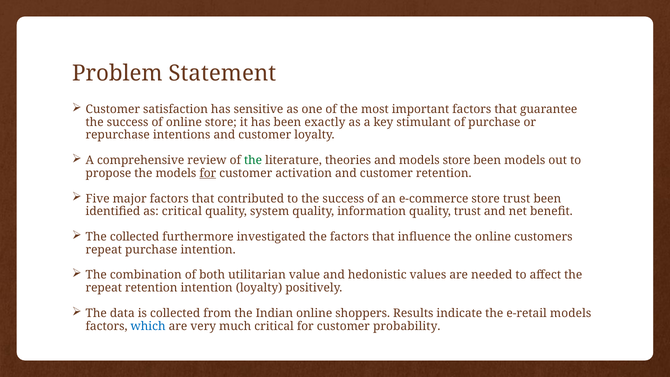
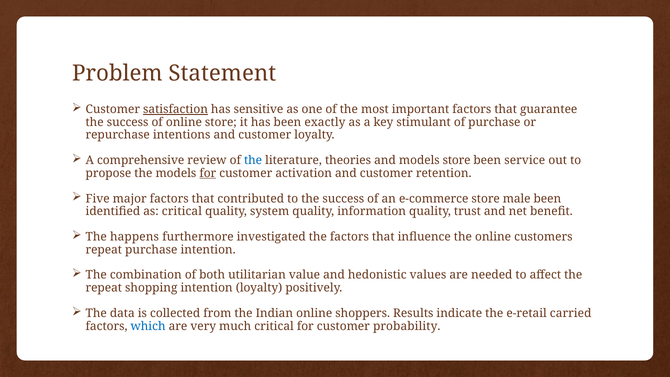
satisfaction underline: none -> present (176, 109)
the colour: green -> blue (253, 160)
been models: models -> service (525, 160)
store trust: trust -> male (517, 199)
The collected: collected -> happens (134, 237)
repeat retention: retention -> shopping (151, 288)
e-retail models: models -> carried (571, 313)
